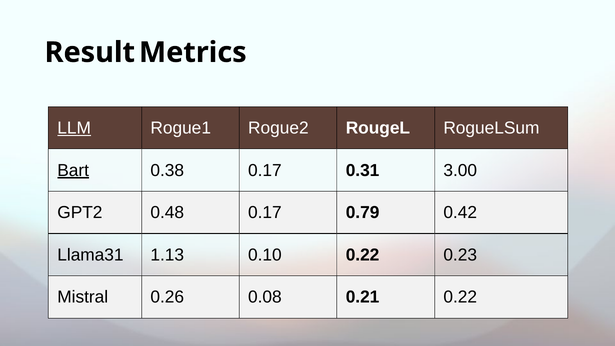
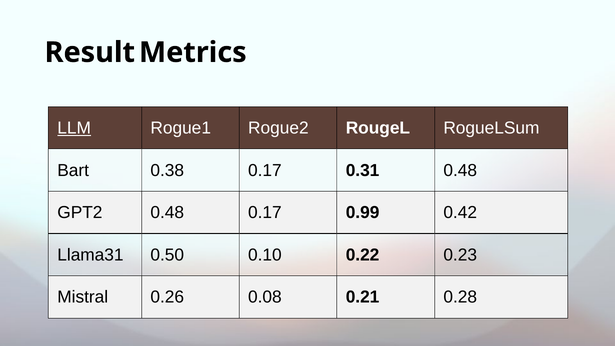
Bart underline: present -> none (73, 170)
0.31 3.00: 3.00 -> 0.48 (460, 170)
0.79: 0.79 -> 0.99 (363, 213)
1.13: 1.13 -> 0.50 (167, 255)
0.21 0.22: 0.22 -> 0.28 (460, 297)
